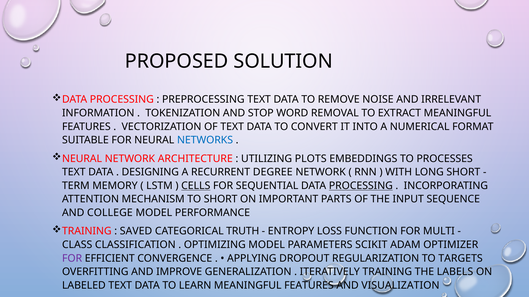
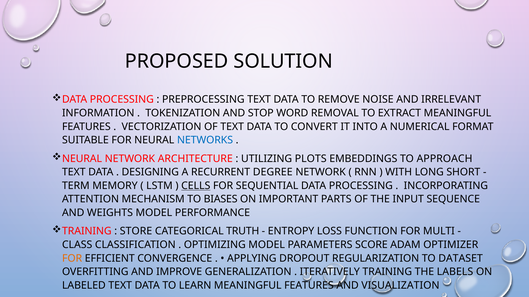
PROCESSES: PROCESSES -> APPROACH (445, 159)
PROCESSING underline: present -> none (361, 186)
TO SHORT: SHORT -> BIASES (221, 200)
COLLEGE: COLLEGE -> WEIGHTS (110, 213)
SAVED: SAVED -> STORE (136, 232)
SCIKIT: SCIKIT -> SCORE (371, 245)
FOR colour: purple -> orange (72, 259)
TARGETS: TARGETS -> DATASET (461, 259)
